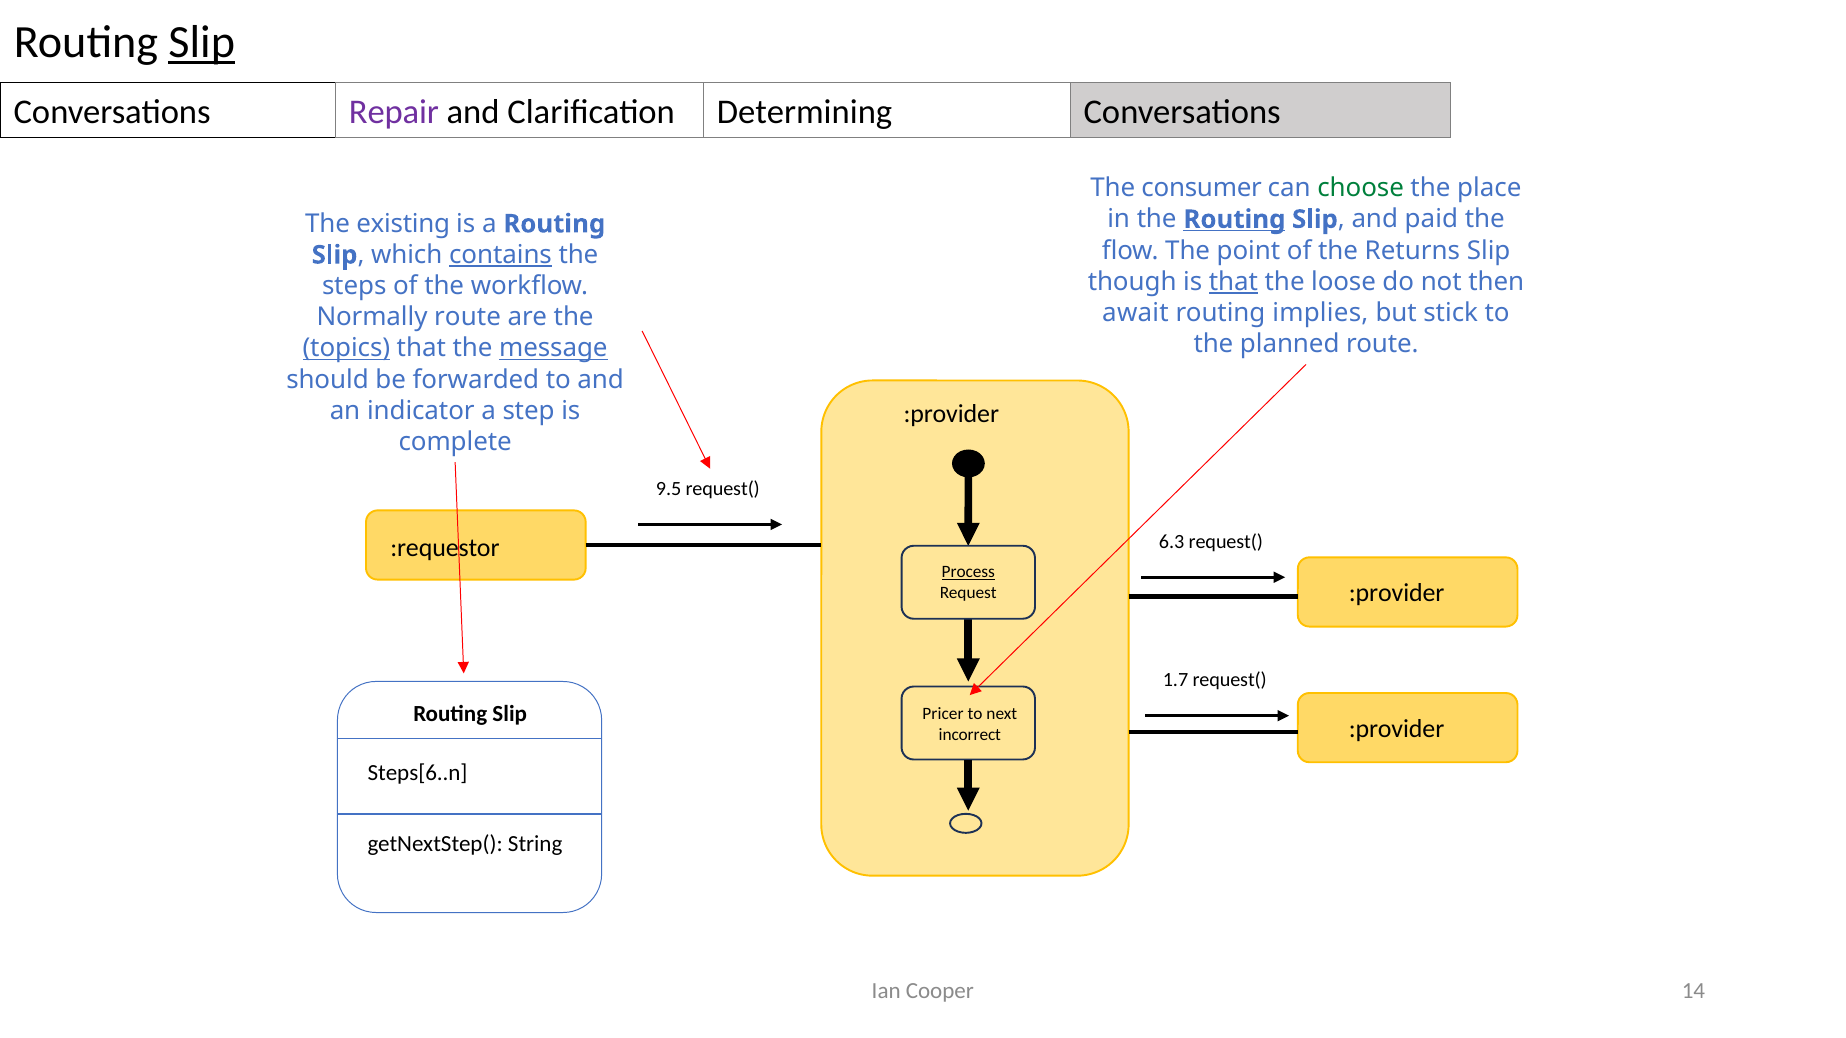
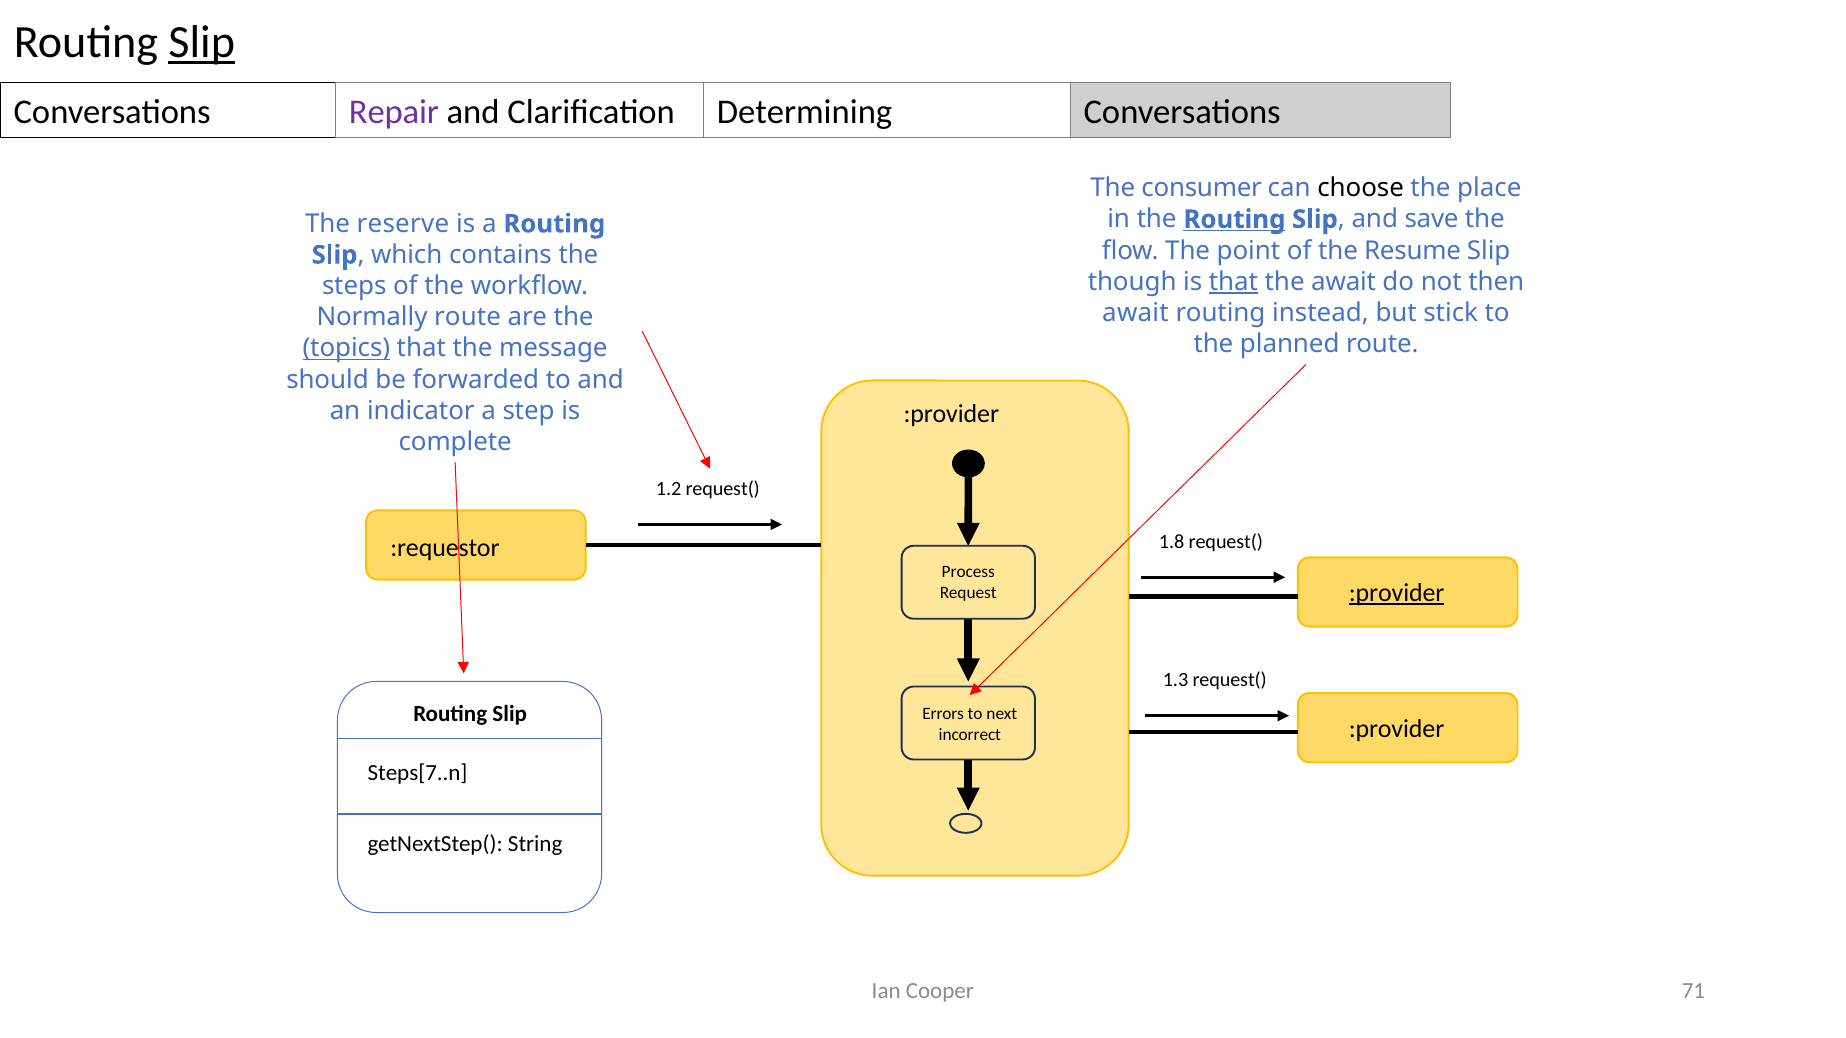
choose colour: green -> black (1361, 188)
paid: paid -> save (1432, 219)
existing: existing -> reserve (403, 224)
Returns: Returns -> Resume (1413, 251)
contains underline: present -> none (500, 255)
the loose: loose -> await (1344, 282)
implies: implies -> instead (1320, 313)
message underline: present -> none (553, 348)
9.5: 9.5 -> 1.2 (669, 489)
6.3: 6.3 -> 1.8 (1172, 542)
Process underline: present -> none (968, 572)
:provider underline: none -> present (1397, 593)
1.7: 1.7 -> 1.3 (1176, 680)
Pricer: Pricer -> Errors (943, 714)
Steps[6..n: Steps[6..n -> Steps[7..n (418, 773)
14: 14 -> 71 (1694, 991)
